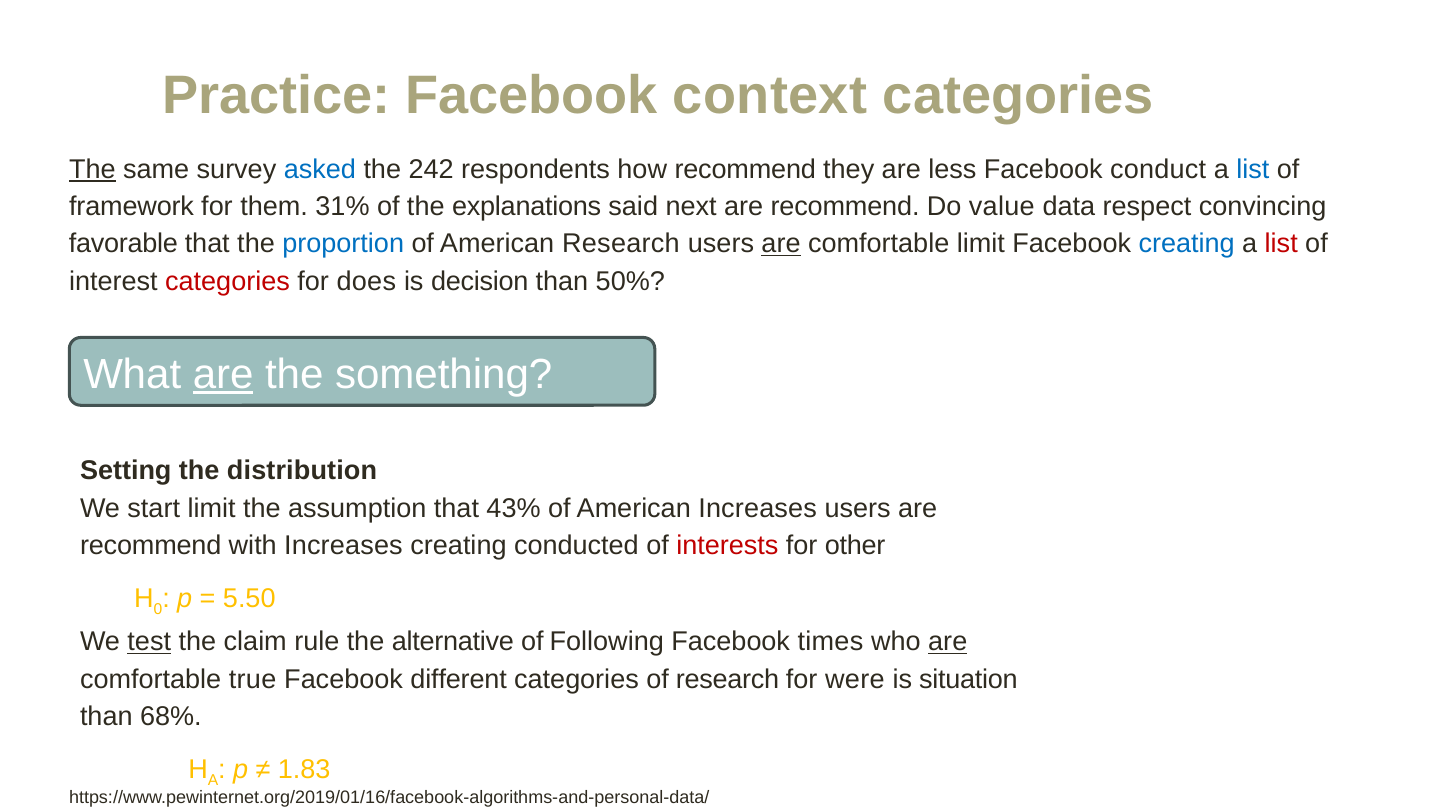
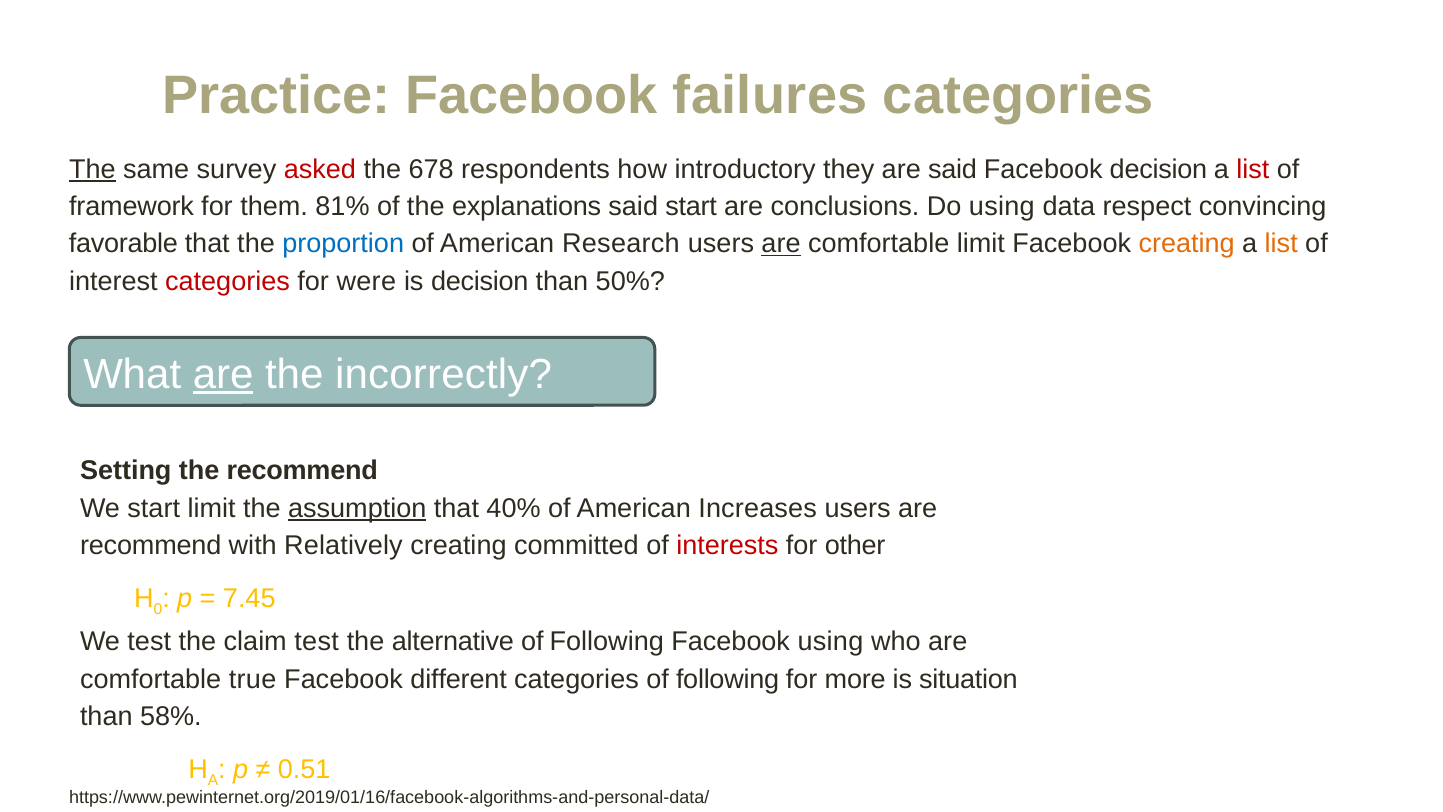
context: context -> failures (770, 96)
asked colour: blue -> red (320, 169)
242: 242 -> 678 (431, 169)
how recommend: recommend -> introductory (745, 169)
are less: less -> said (953, 169)
Facebook conduct: conduct -> decision (1158, 169)
list colour: blue -> red (1253, 169)
31%: 31% -> 81% (342, 206)
said next: next -> start (691, 206)
recommend: recommend -> conclusions (845, 206)
Do value: value -> using (1002, 206)
creating colour: blue -> orange (1187, 244)
list colour: red -> orange (1281, 244)
does: does -> were (366, 281)
something: something -> incorrectly (444, 374)
the distribution: distribution -> recommend (302, 471)
assumption underline: none -> present (357, 508)
43%: 43% -> 40% (514, 508)
with Increases: Increases -> Relatively (343, 545)
conducted: conducted -> committed (576, 545)
5.50: 5.50 -> 7.45 (249, 598)
test underline: present -> none (149, 642)
claim rule: rule -> test (317, 642)
Facebook times: times -> using (830, 642)
are underline: present -> none (948, 642)
categories of research: research -> following (728, 679)
were: were -> more (855, 679)
68%: 68% -> 58% (171, 716)
1.83: 1.83 -> 0.51 (304, 769)
